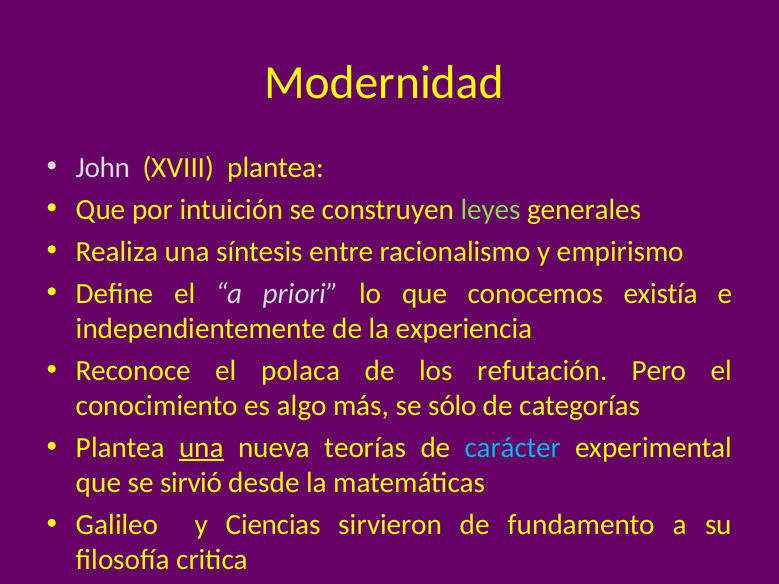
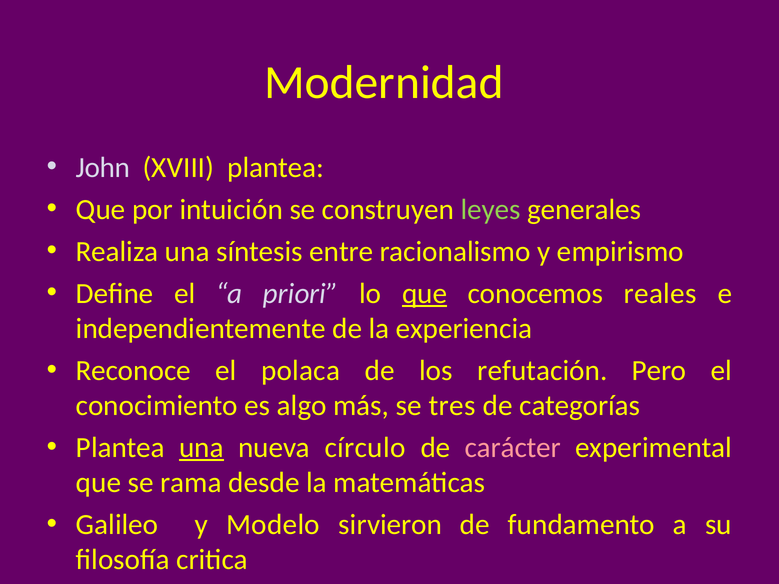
que underline: none -> present (425, 293)
existía: existía -> reales (660, 293)
sólo: sólo -> tres (452, 406)
teorías: teorías -> círculo (365, 448)
carácter colour: light blue -> pink (513, 448)
sirvió: sirvió -> rama (191, 483)
Ciencias: Ciencias -> Modelo (273, 525)
